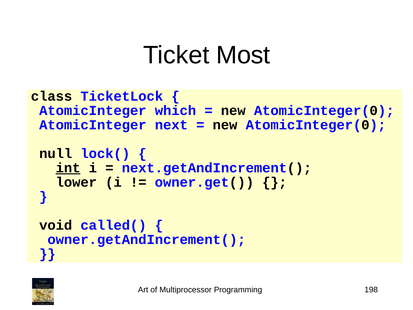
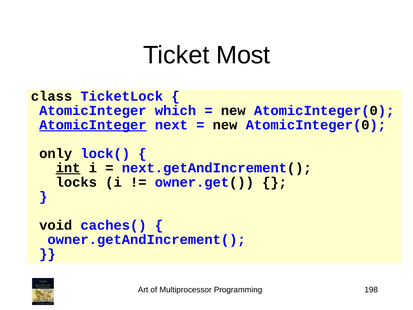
AtomicInteger underline: none -> present (93, 125)
null: null -> only (56, 153)
lower: lower -> locks (76, 182)
called(: called( -> caches( (114, 225)
